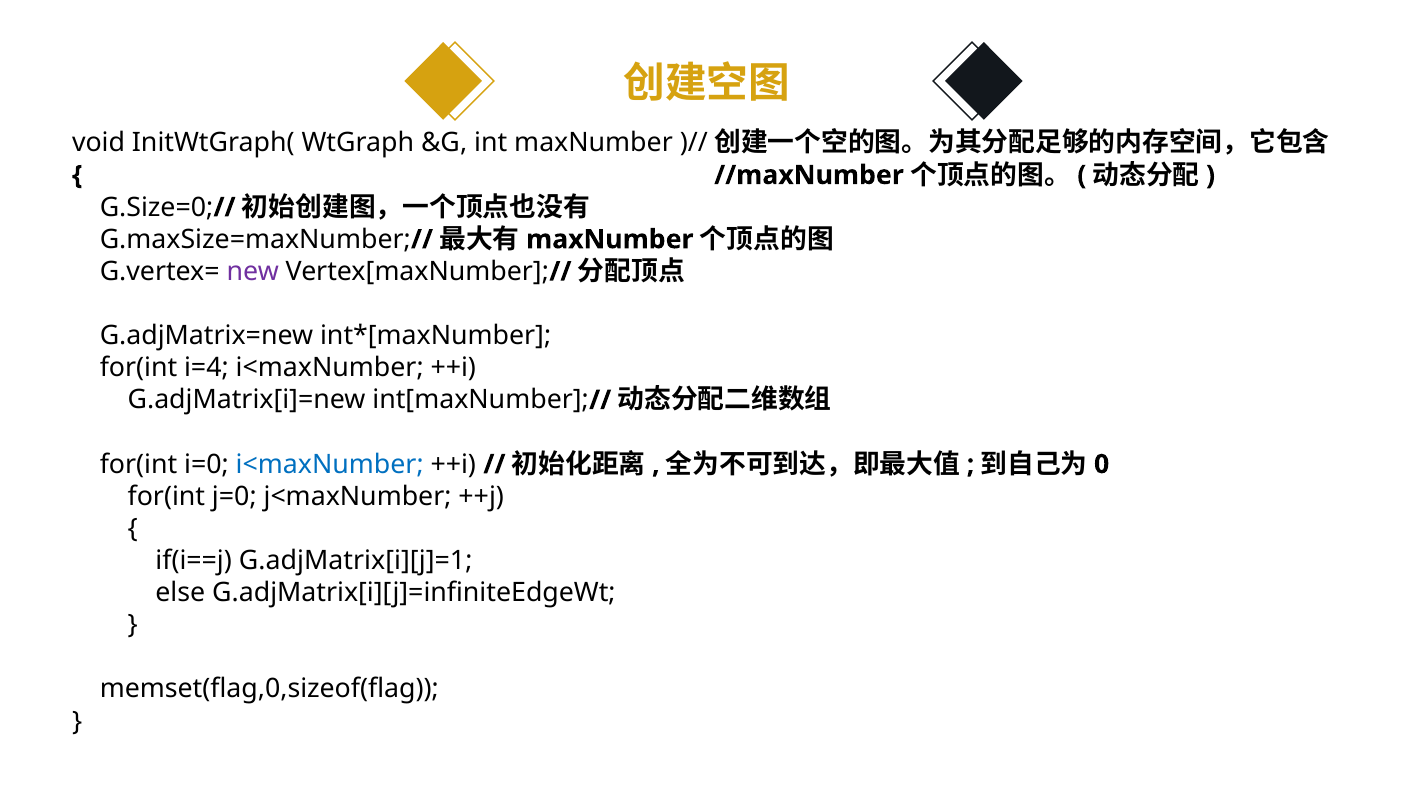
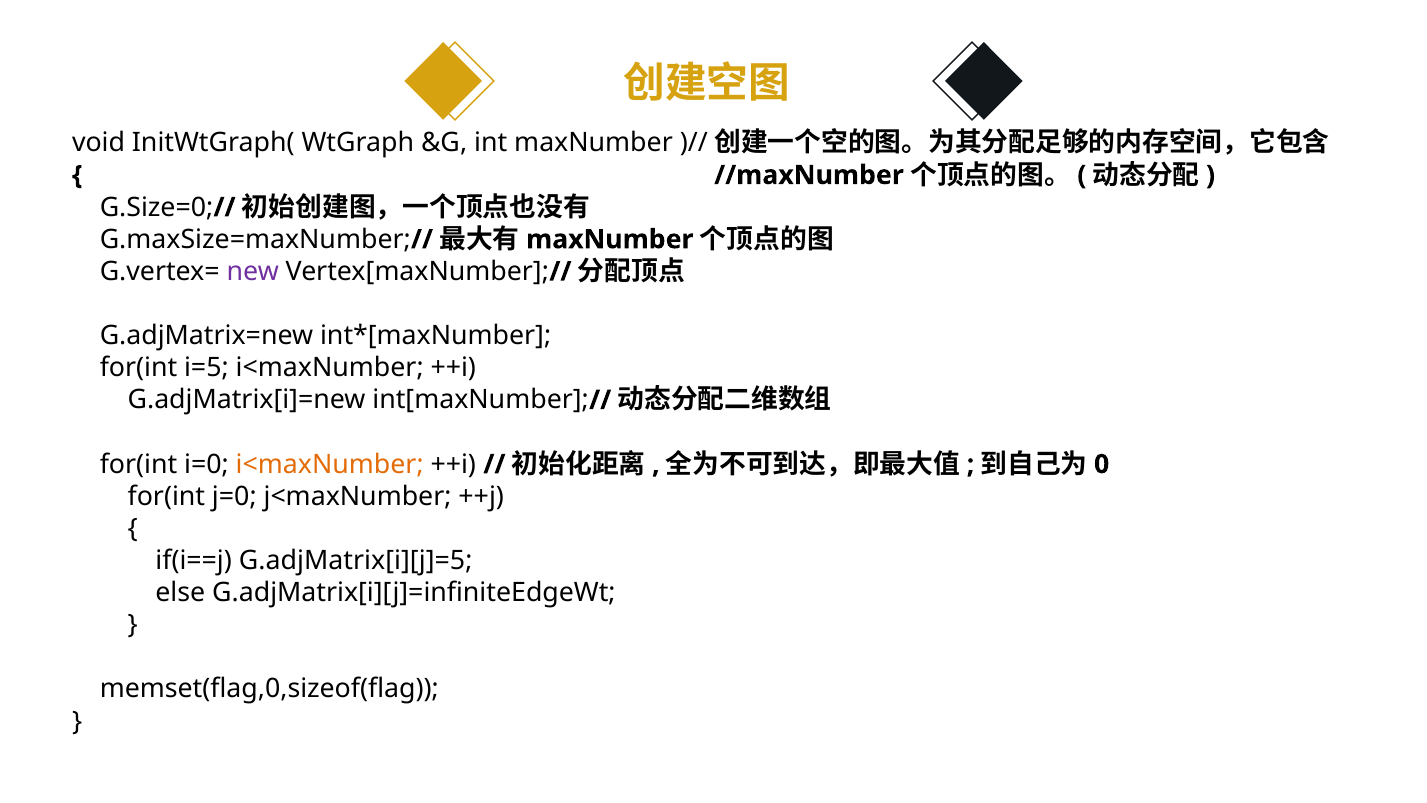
i=4: i=4 -> i=5 (206, 368)
i<maxNumber colour: blue -> orange (330, 464)
G.adjMatrix[i][j]=1: G.adjMatrix[i][j]=1 -> G.adjMatrix[i][j]=5 (356, 560)
